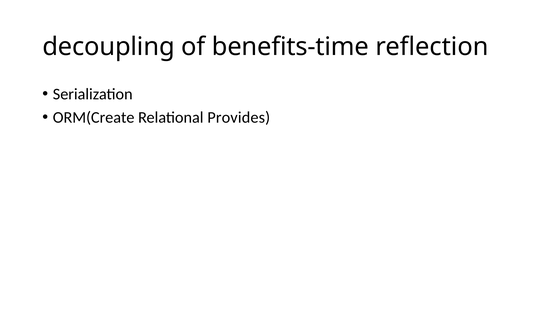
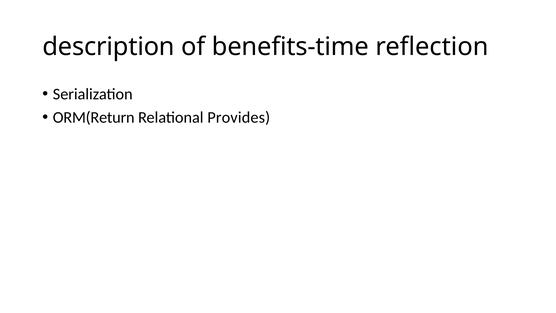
decoupling: decoupling -> description (109, 47)
ORM(Create: ORM(Create -> ORM(Return (94, 117)
